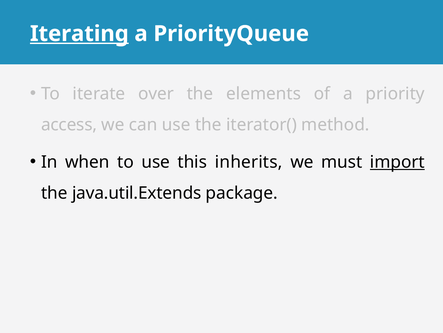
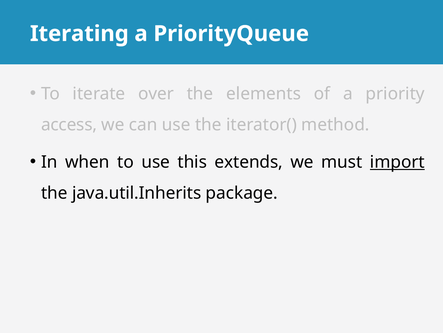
Iterating underline: present -> none (79, 34)
inherits: inherits -> extends (249, 162)
java.util.Extends: java.util.Extends -> java.util.Inherits (137, 193)
